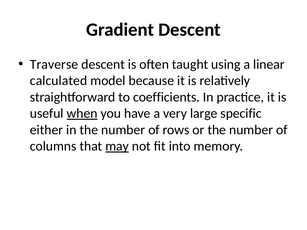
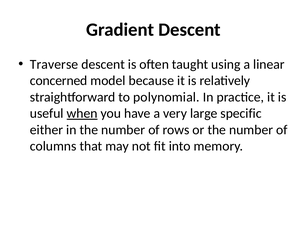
calculated: calculated -> concerned (59, 81)
coefficients: coefficients -> polynomial (166, 97)
may underline: present -> none (117, 146)
